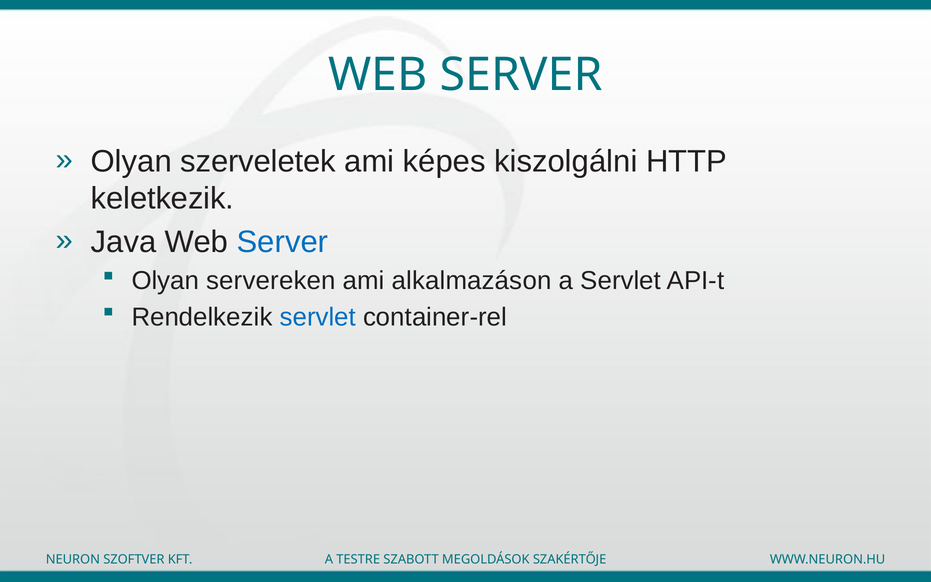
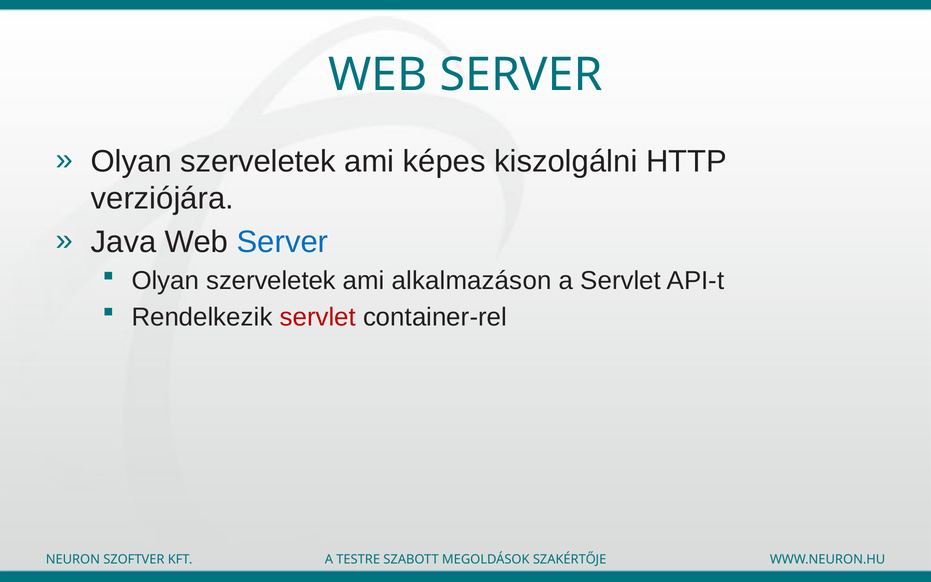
keletkezik: keletkezik -> verziójára (162, 198)
servereken: servereken -> szerveletek (271, 281)
servlet colour: blue -> red (318, 317)
